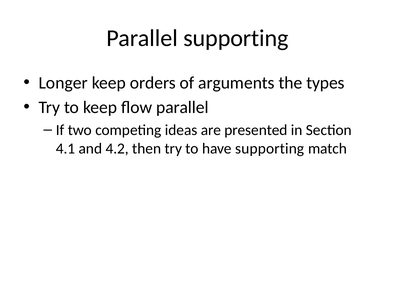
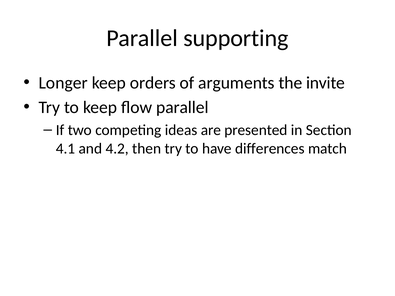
types: types -> invite (325, 83)
have supporting: supporting -> differences (270, 149)
